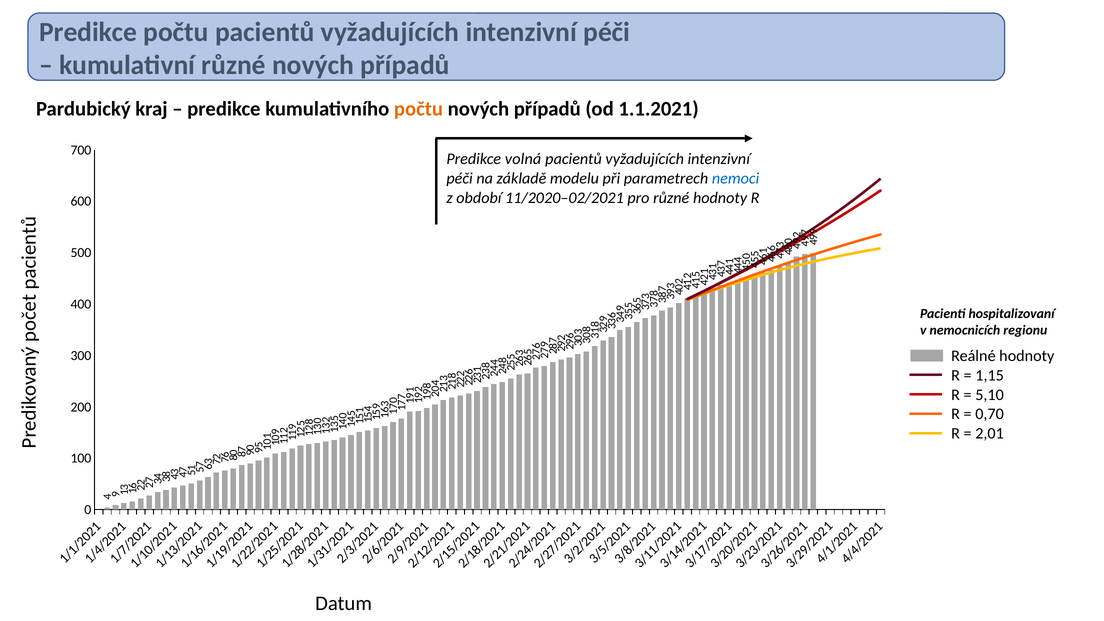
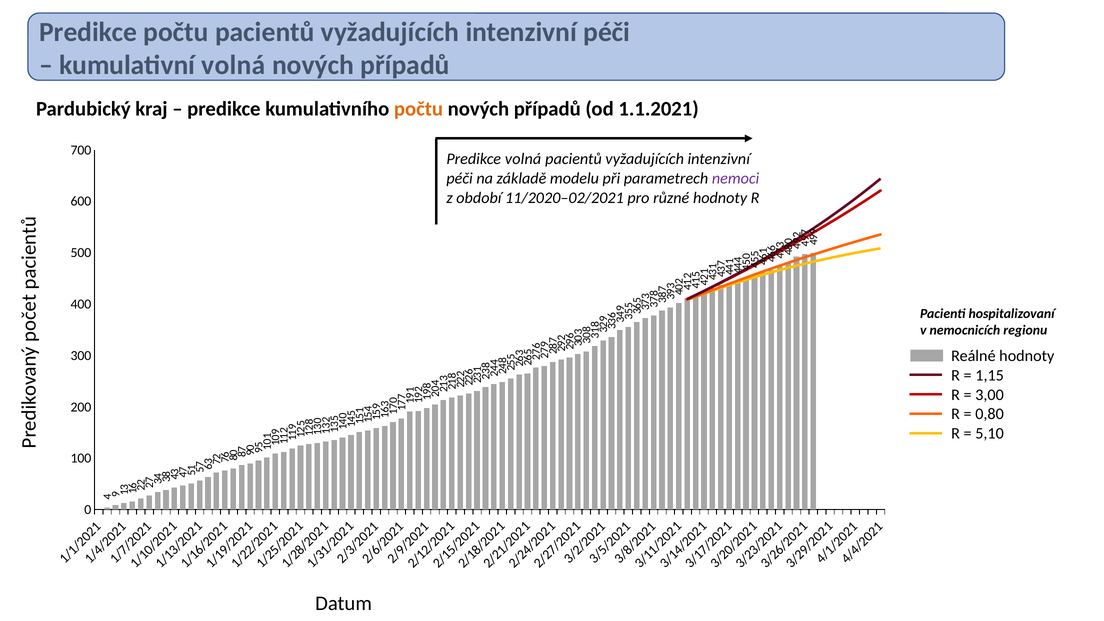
kumulativní různé: různé -> volná (233, 65)
nemoci colour: blue -> purple (736, 178)
5,10: 5,10 -> 3,00 (990, 395)
0,70: 0,70 -> 0,80 (990, 414)
2,01: 2,01 -> 5,10 (990, 433)
